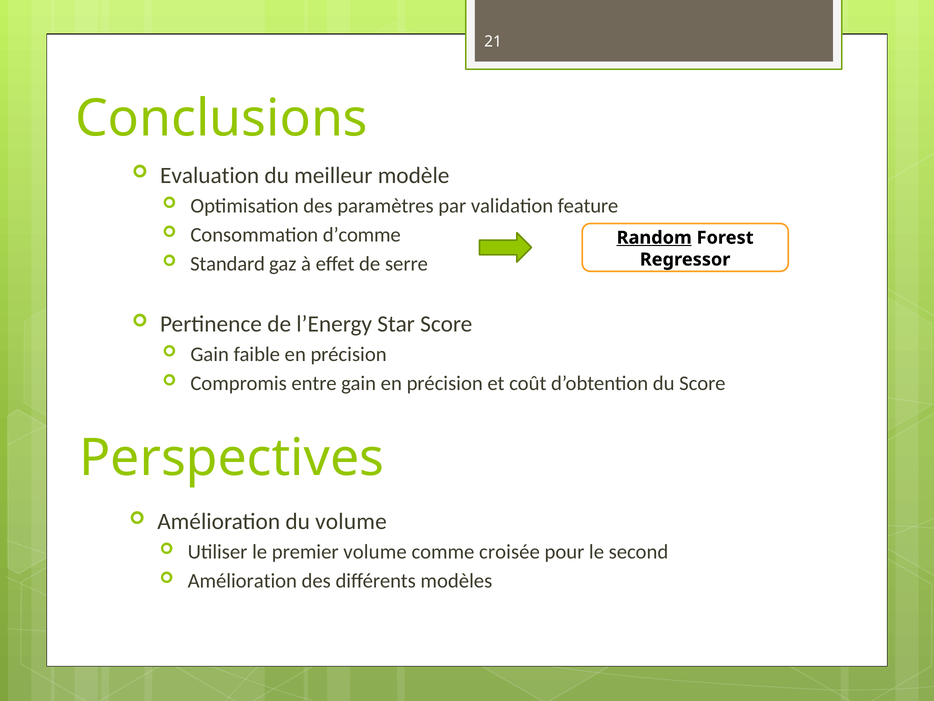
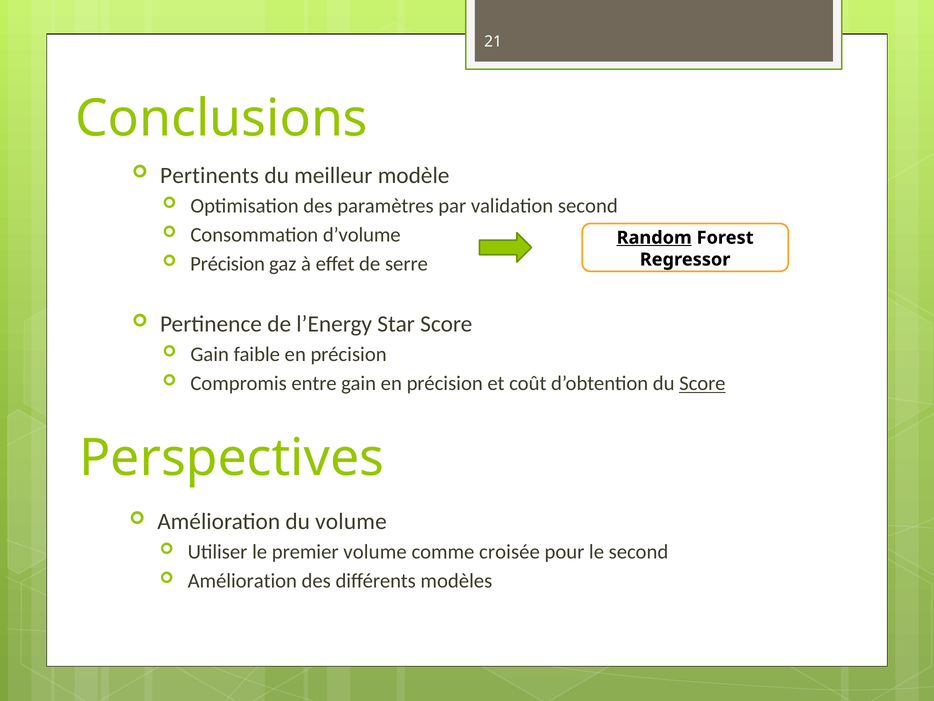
Evaluation: Evaluation -> Pertinents (210, 175)
validation feature: feature -> second (588, 206)
d’comme: d’comme -> d’volume (362, 235)
Standard: Standard -> Précision (228, 264)
Score underline: none -> present (702, 383)
